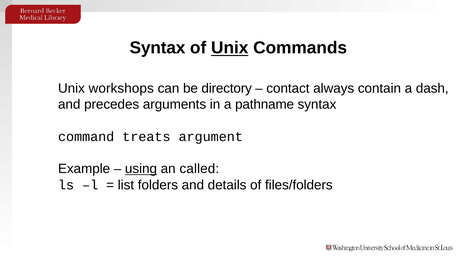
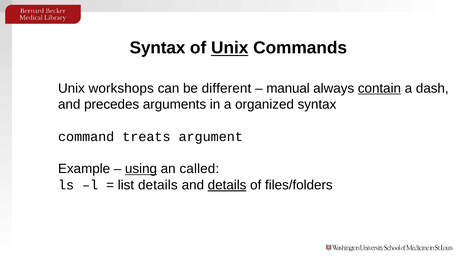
directory: directory -> different (226, 88)
contact: contact -> manual (288, 88)
contain underline: none -> present (379, 88)
pathname: pathname -> organized (265, 104)
list folders: folders -> details (158, 185)
details underline: none -> present (227, 185)
